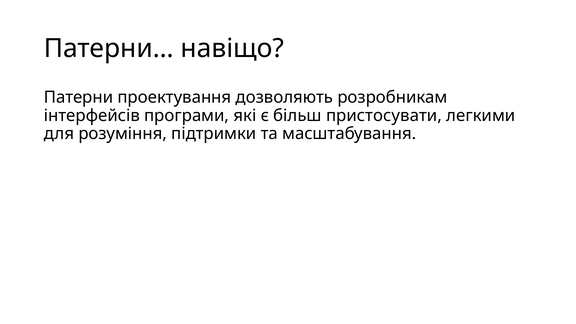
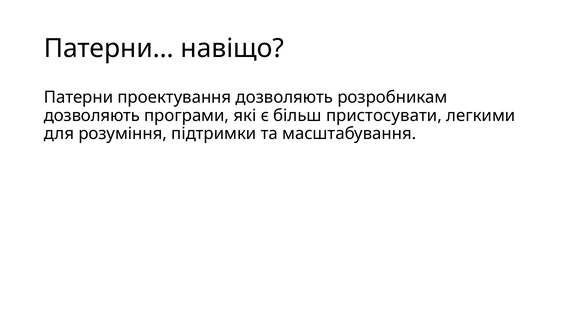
інтерфейсів: інтерфейсів -> дозволяють (92, 116)
